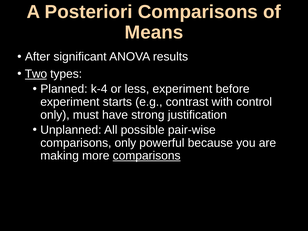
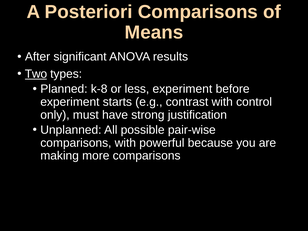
k-4: k-4 -> k-8 (99, 89)
comparisons only: only -> with (125, 143)
comparisons underline: present -> none (147, 156)
